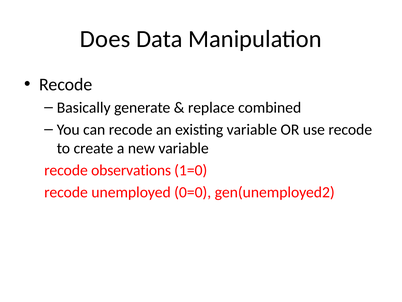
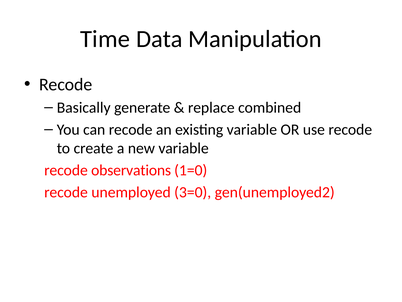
Does: Does -> Time (105, 39)
0=0: 0=0 -> 3=0 (193, 192)
